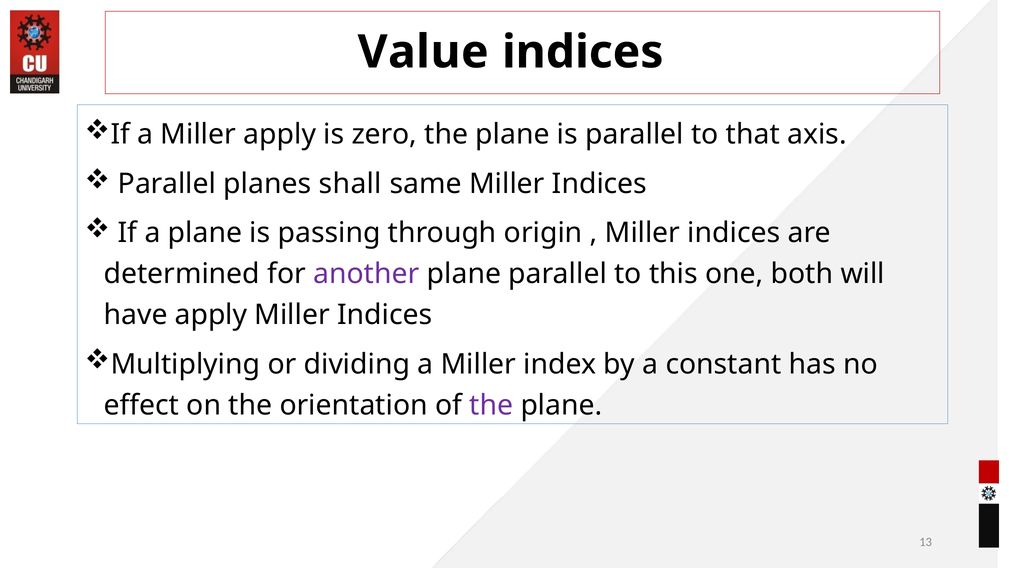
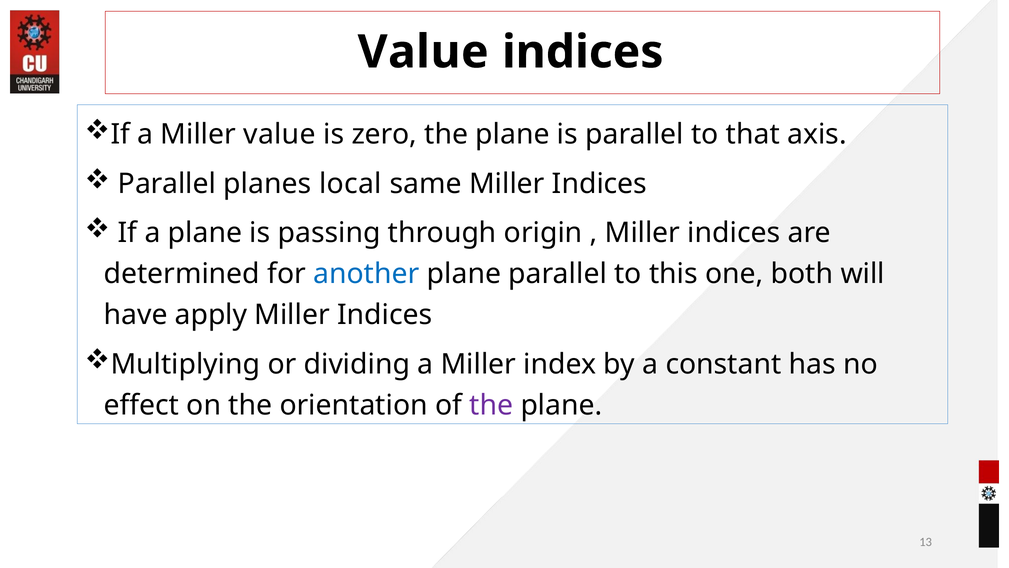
Miller apply: apply -> value (280, 134)
shall: shall -> local (350, 184)
another colour: purple -> blue (366, 274)
